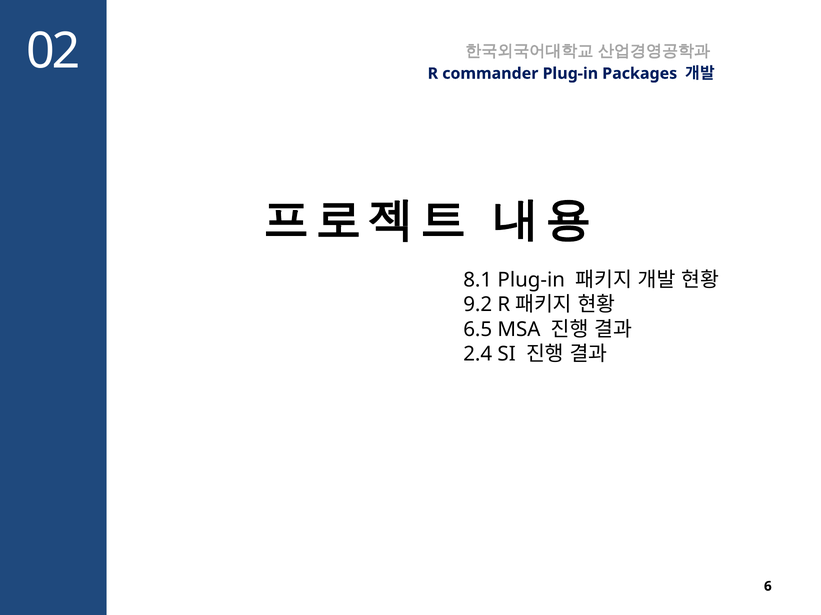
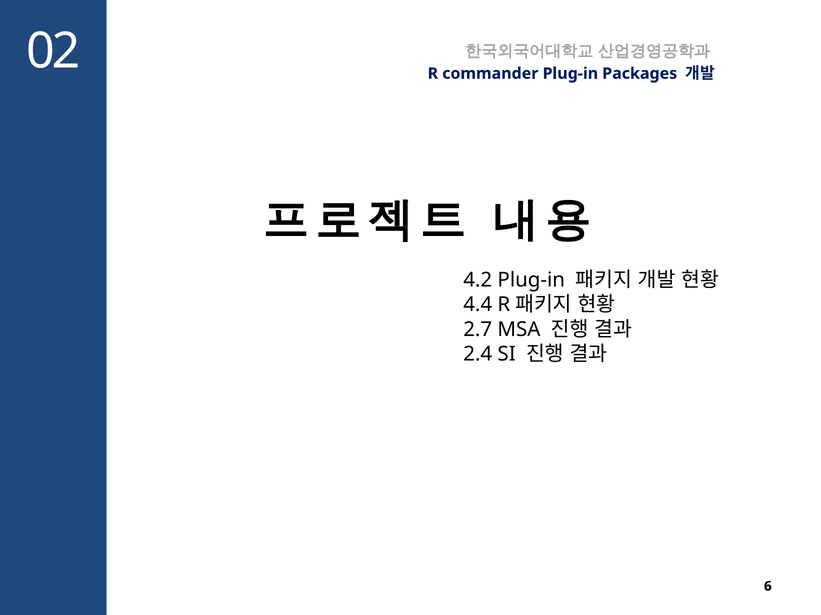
8.1: 8.1 -> 4.2 (478, 280)
9.2: 9.2 -> 4.4 (478, 305)
6.5: 6.5 -> 2.7 (478, 330)
